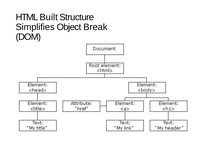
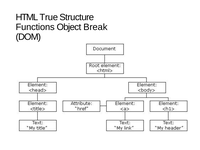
Built: Built -> True (49, 17)
Simplifies: Simplifies -> Functions (35, 27)
